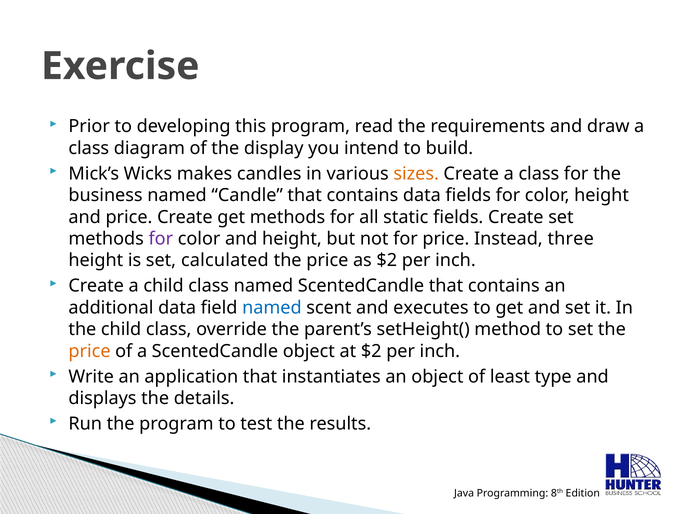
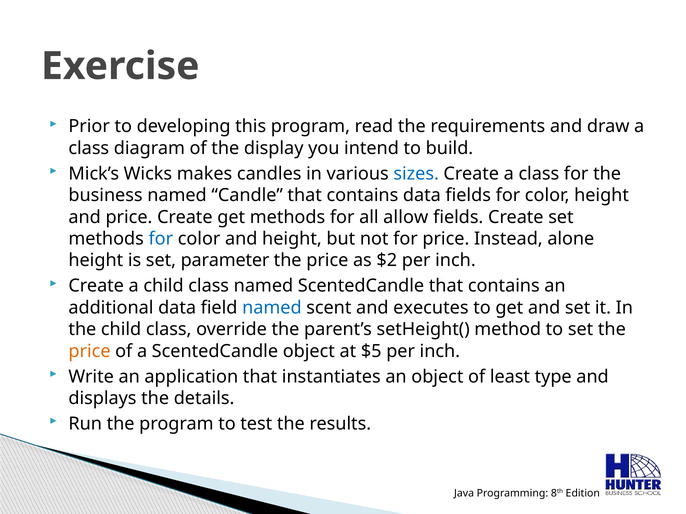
sizes colour: orange -> blue (416, 174)
static: static -> allow (406, 217)
for colour: purple -> blue (161, 239)
three: three -> alone (571, 239)
calculated: calculated -> parameter (225, 261)
at $2: $2 -> $5 (371, 351)
